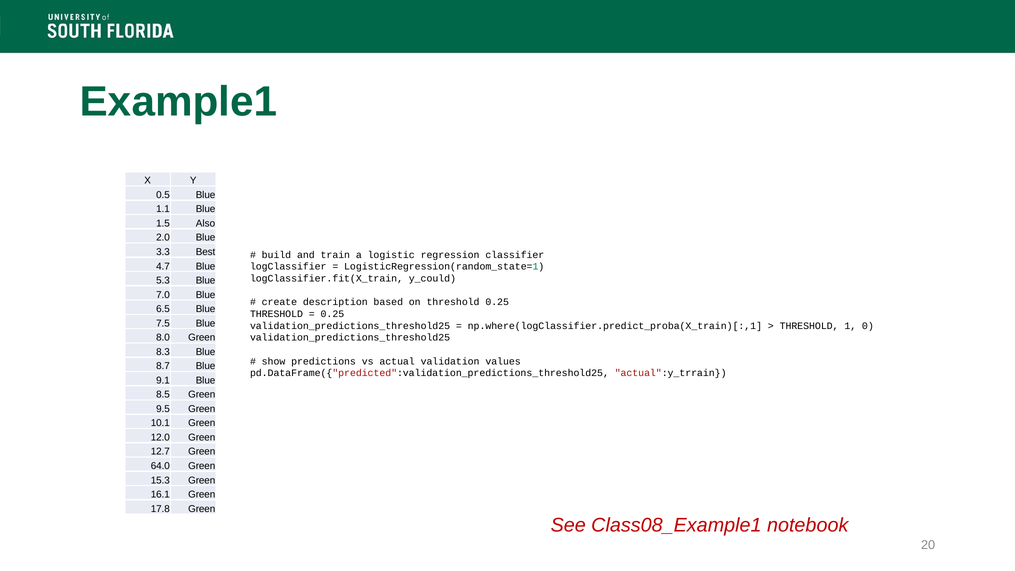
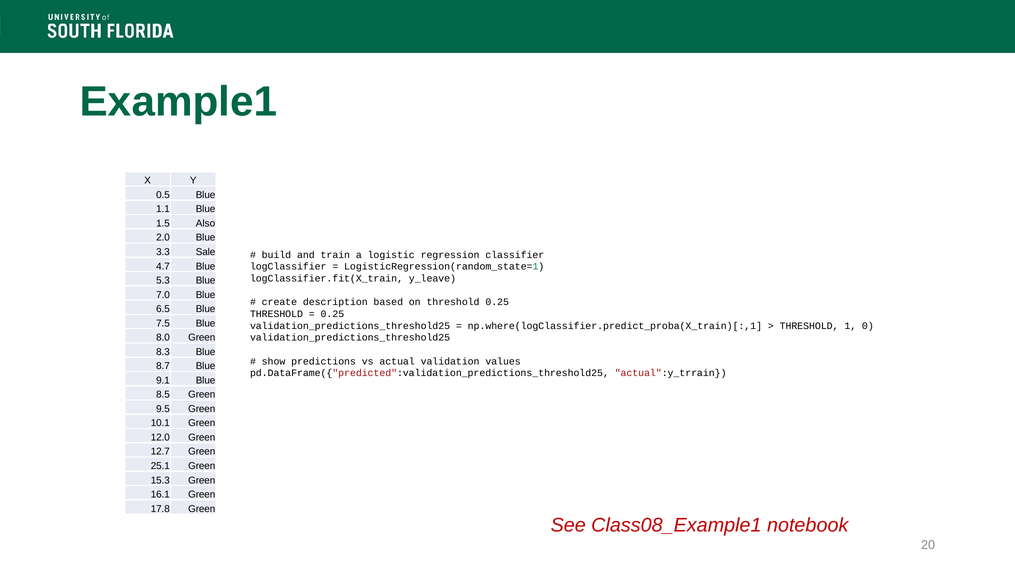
Best: Best -> Sale (206, 252)
y_could: y_could -> y_leave (432, 278)
64.0: 64.0 -> 25.1 (160, 466)
